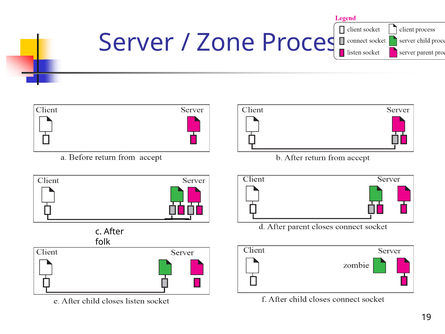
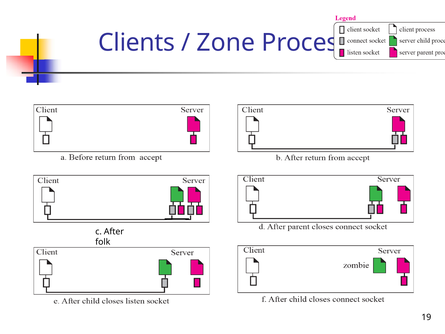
Server: Server -> Clients (137, 43)
